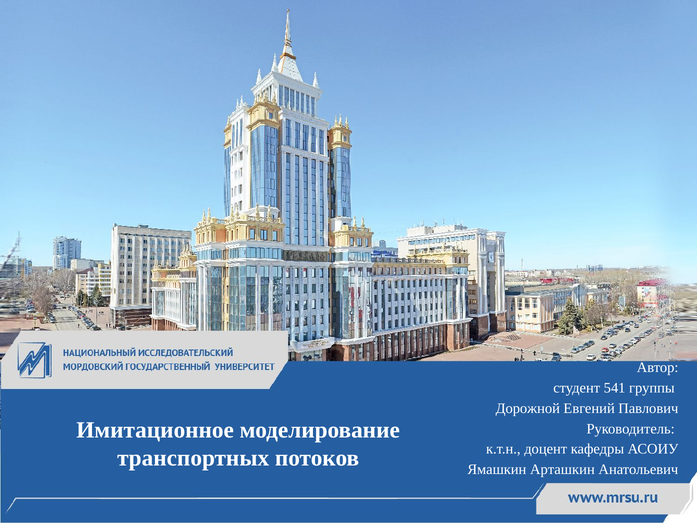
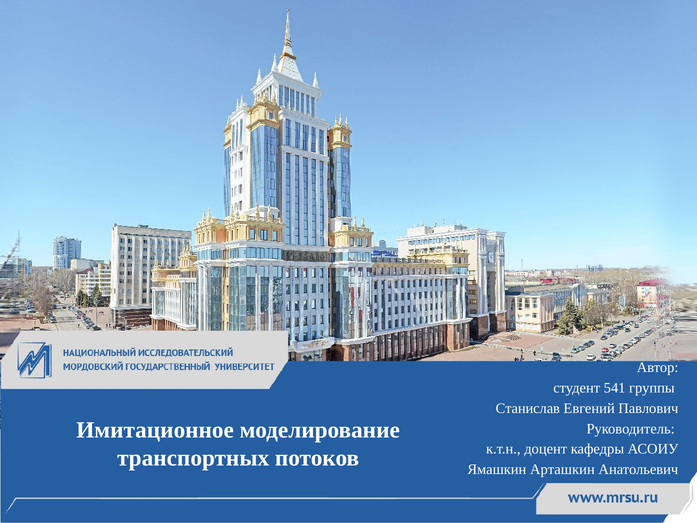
Дорожной: Дорожной -> Станислав (528, 408)
